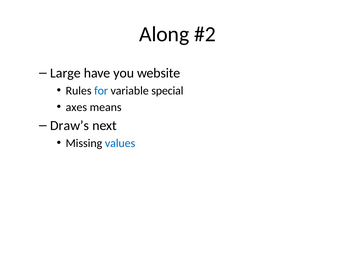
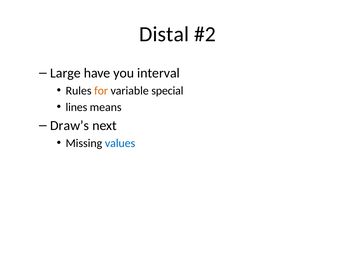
Along: Along -> Distal (164, 34)
website: website -> interval (159, 73)
for colour: blue -> orange (101, 91)
axes: axes -> lines (76, 107)
